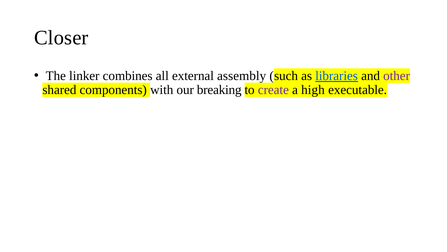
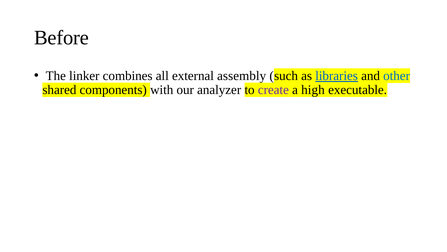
Closer: Closer -> Before (61, 38)
other colour: purple -> blue (397, 76)
breaking: breaking -> analyzer (219, 90)
